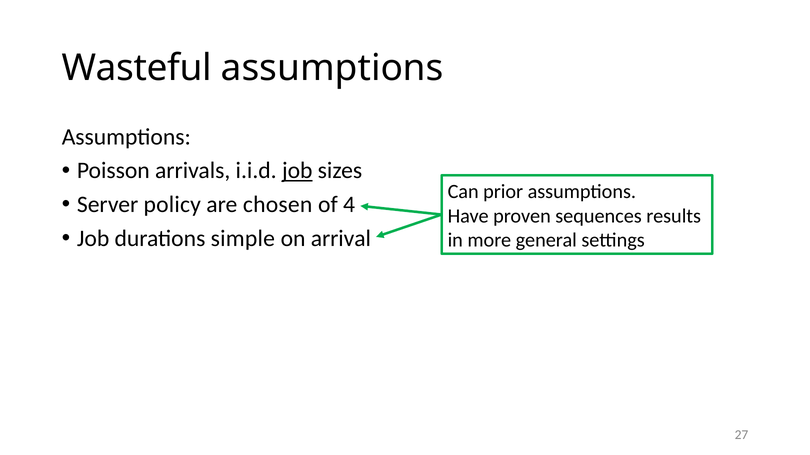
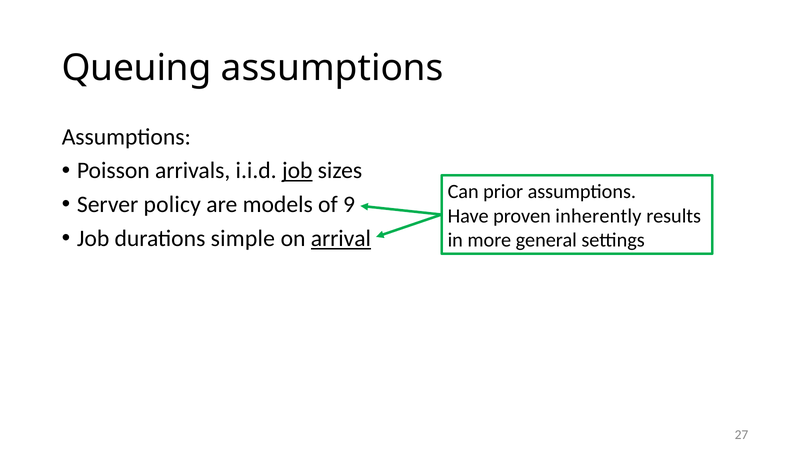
Wasteful: Wasteful -> Queuing (137, 68)
chosen: chosen -> models (278, 205)
4: 4 -> 9 (349, 205)
sequences: sequences -> inherently (598, 216)
arrival underline: none -> present (341, 239)
